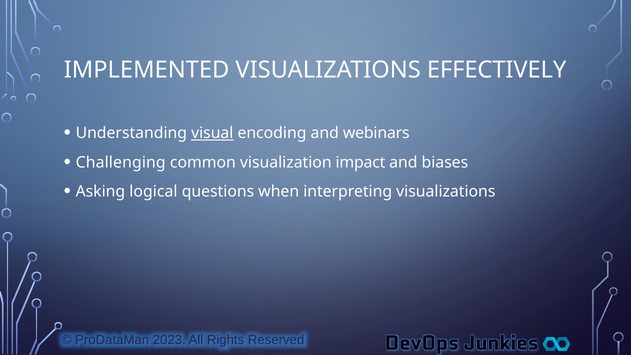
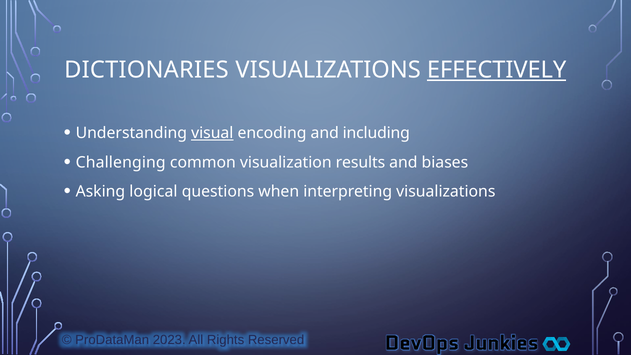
IMPLEMENTED: IMPLEMENTED -> DICTIONARIES (146, 70)
EFFECTIVELY underline: none -> present (497, 70)
webinars: webinars -> including (376, 133)
impact: impact -> results (360, 162)
